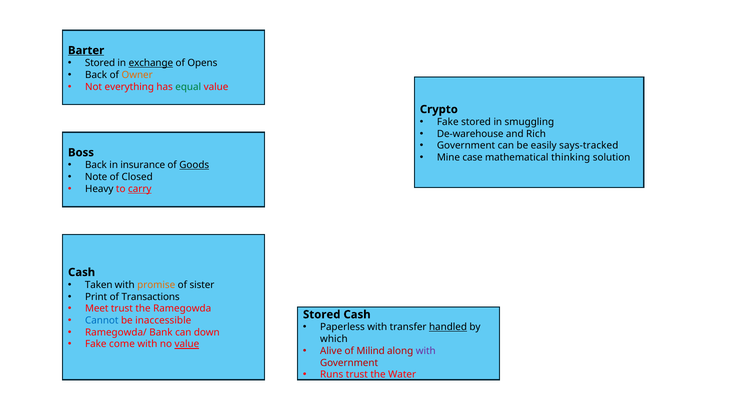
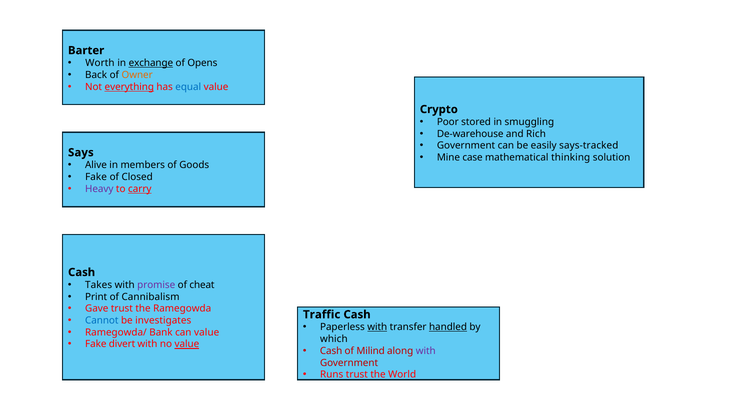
Barter underline: present -> none (86, 50)
Stored: Stored -> Worth (100, 63)
everything underline: none -> present (129, 87)
equal colour: green -> blue (188, 87)
Fake: Fake -> Poor (448, 122)
Boss: Boss -> Says (81, 153)
Back: Back -> Alive (96, 165)
insurance: insurance -> members (143, 165)
Goods underline: present -> none (194, 165)
Note: Note -> Fake (96, 177)
Heavy colour: black -> purple (99, 189)
Taken: Taken -> Takes (99, 285)
promise colour: orange -> purple (156, 285)
sister: sister -> cheat (202, 285)
Transactions: Transactions -> Cannibalism (151, 297)
Meet: Meet -> Gave (97, 309)
Stored: Stored -> Traffic (322, 315)
inaccessible: inaccessible -> investigates (163, 321)
with underline: none -> present (377, 327)
can down: down -> value (207, 332)
come: come -> divert (122, 344)
Alive: Alive -> Cash (331, 351)
Water: Water -> World (402, 375)
